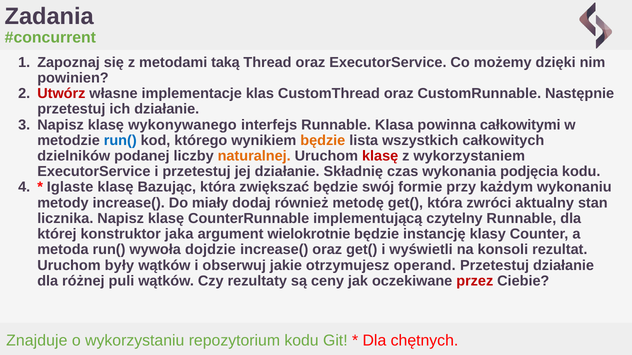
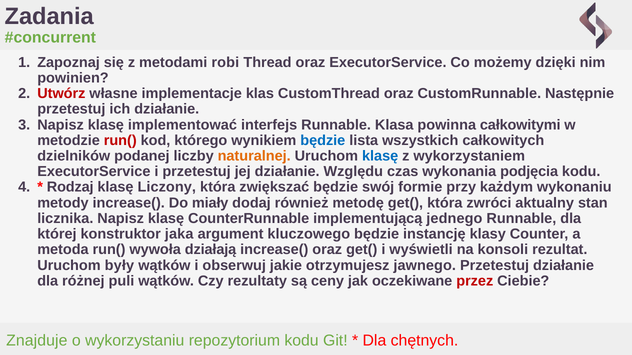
taką: taką -> robi (225, 62)
wykonywanego: wykonywanego -> implementować (182, 125)
run( colour: blue -> red (120, 141)
będzie colour: orange -> blue (323, 141)
klasę colour: red -> blue (380, 156)
Składnię: Składnię -> Względu (353, 172)
Iglaste: Iglaste -> Rodzaj (70, 187)
Bazując: Bazując -> Liczony (167, 187)
czytelny: czytelny -> jednego (454, 219)
wielokrotnie: wielokrotnie -> kluczowego (309, 234)
dojdzie: dojdzie -> działają (211, 250)
operand: operand -> jawnego (425, 266)
